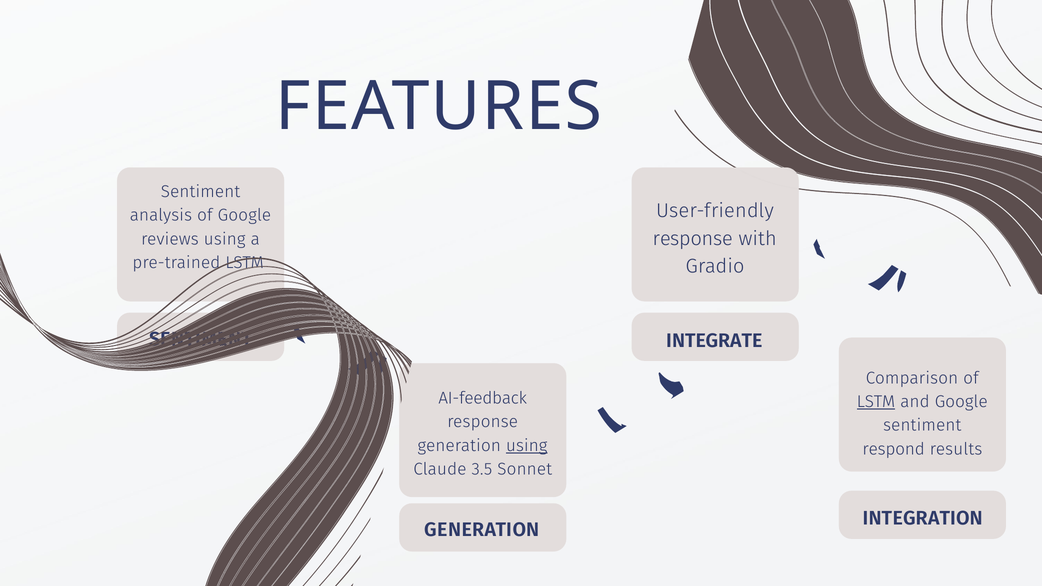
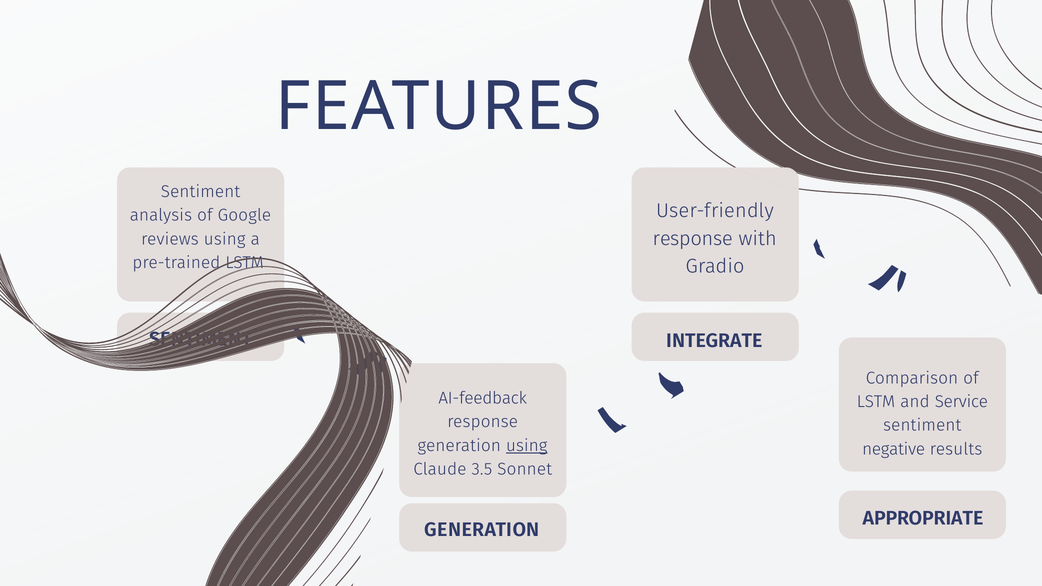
LSTM underline: present -> none (876, 402)
and Google: Google -> Service (961, 402)
respond: respond -> negative (894, 449)
INTEGRATION: INTEGRATION -> APPROPRIATE (923, 518)
